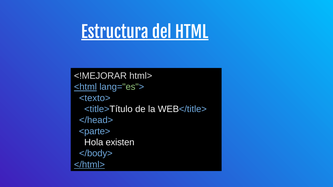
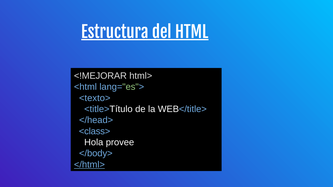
<html underline: present -> none (85, 87)
<parte>: <parte> -> <class> (95, 131)
existen: existen -> provee (120, 143)
